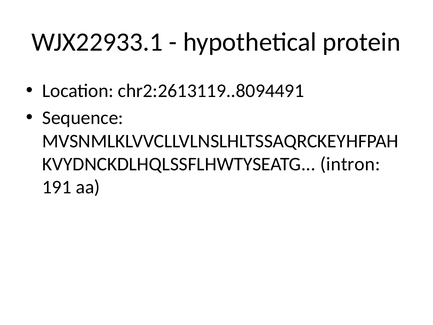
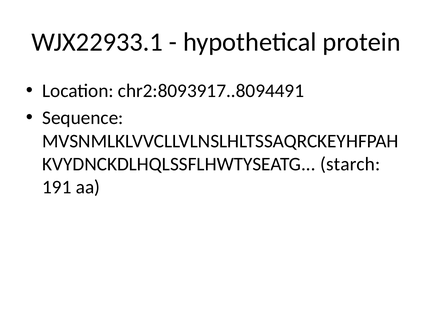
chr2:2613119..8094491: chr2:2613119..8094491 -> chr2:8093917..8094491 (211, 91)
intron: intron -> starch (350, 164)
